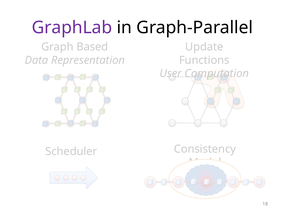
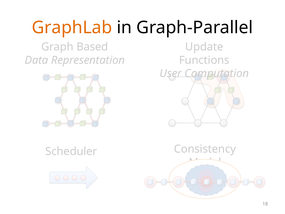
GraphLab colour: purple -> orange (72, 28)
